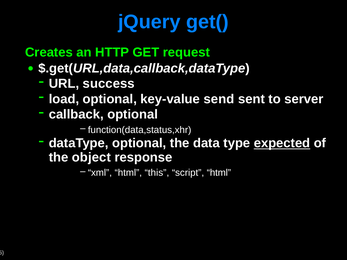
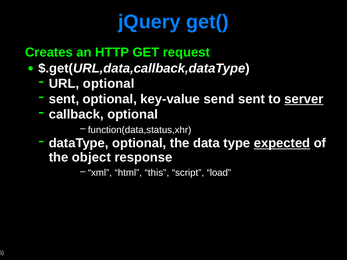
URL success: success -> optional (109, 84)
load: load -> sent (64, 99)
server underline: none -> present (304, 99)
script html: html -> load (219, 173)
